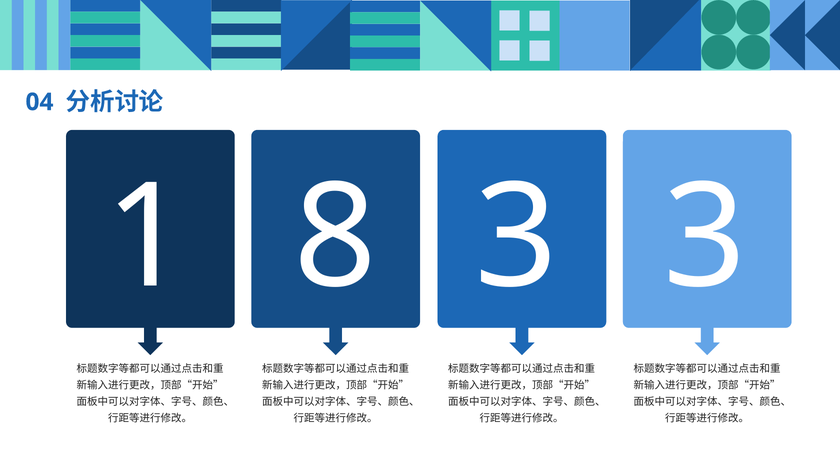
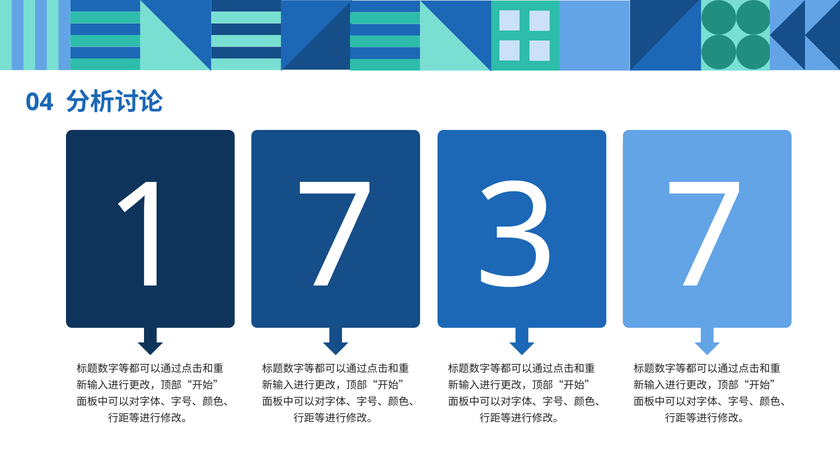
1 8: 8 -> 7 (335, 238)
3 3: 3 -> 7 (705, 238)
